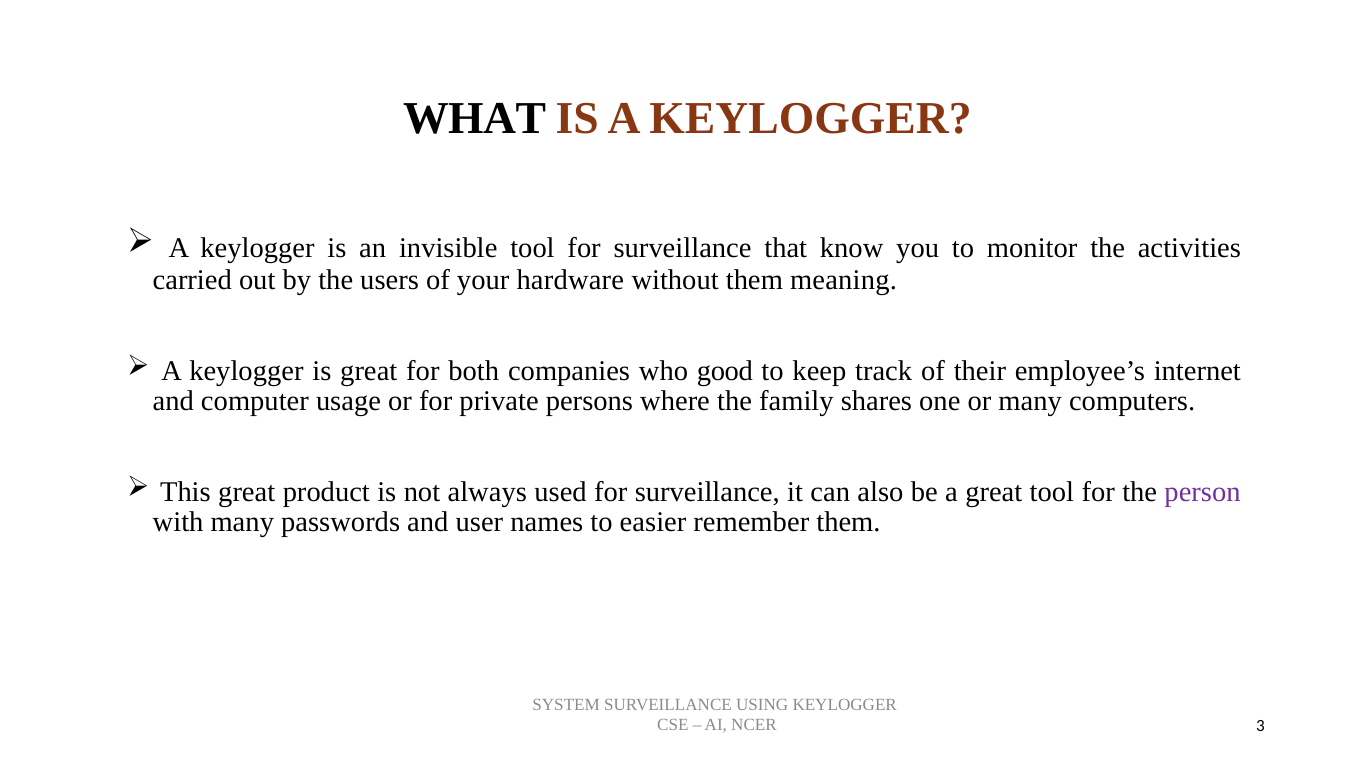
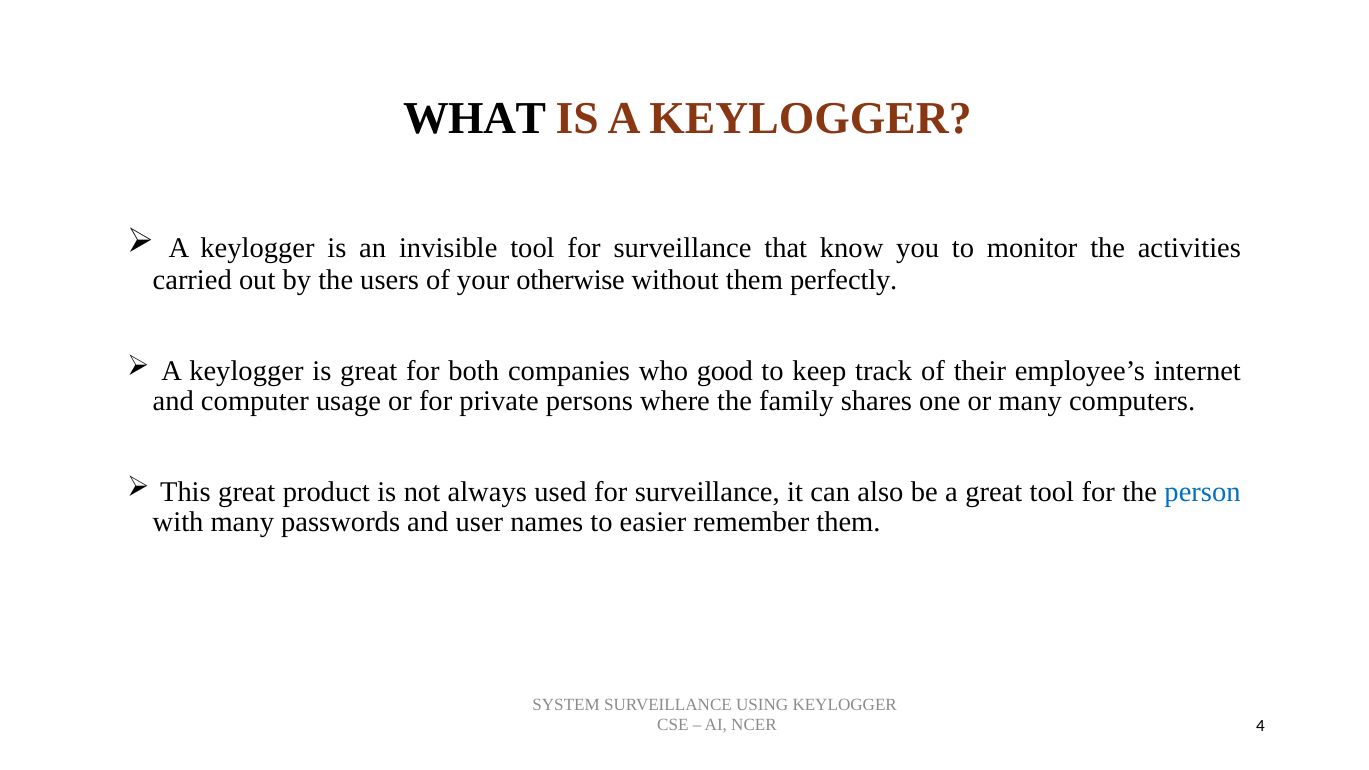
hardware: hardware -> otherwise (571, 281)
meaning: meaning -> perfectly (844, 281)
person colour: purple -> blue (1203, 492)
3: 3 -> 4 (1260, 726)
